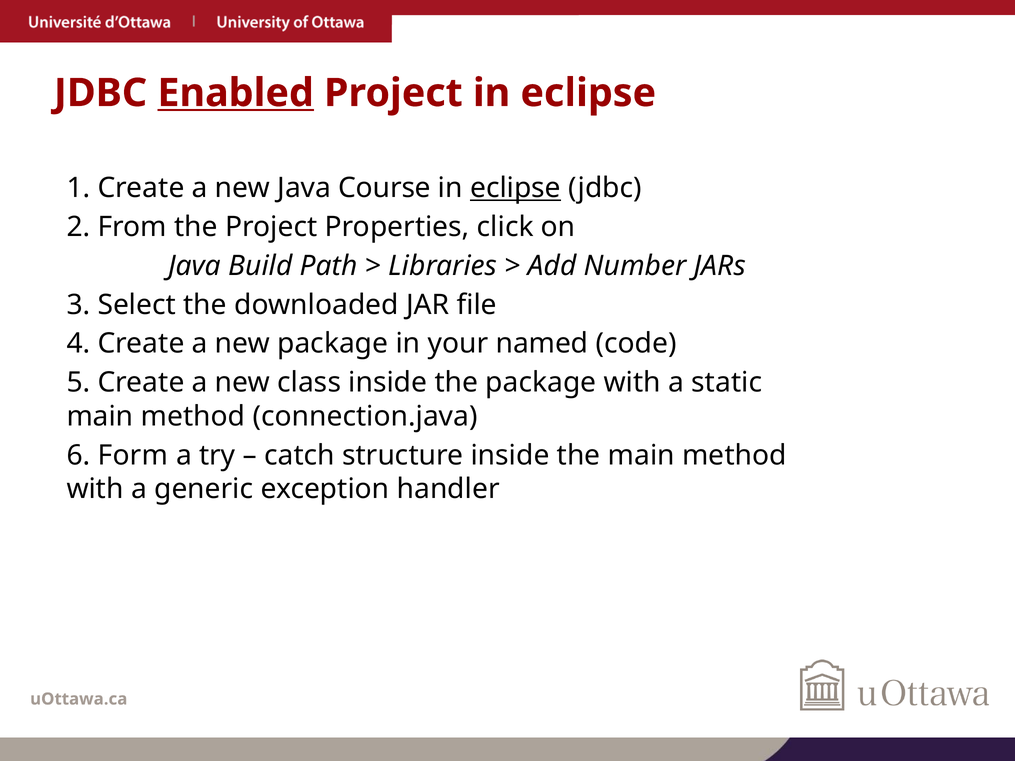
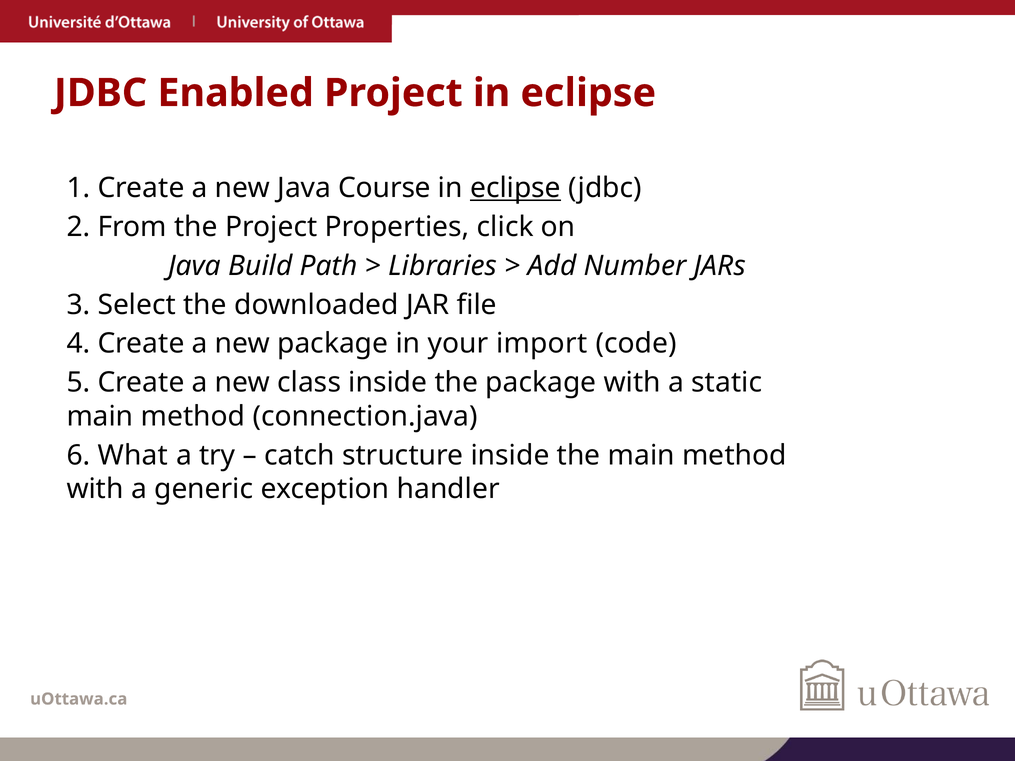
Enabled underline: present -> none (236, 93)
named: named -> import (542, 344)
Form: Form -> What (133, 455)
